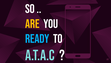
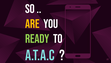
Ready colour: light blue -> light green (37, 38)
